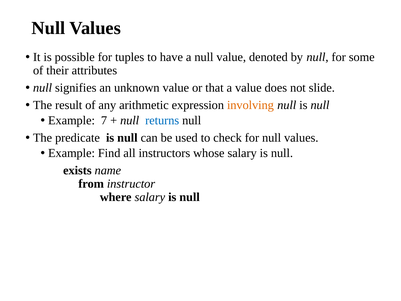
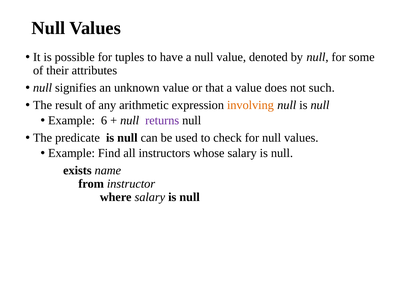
slide: slide -> such (322, 88)
7: 7 -> 6 (104, 120)
returns colour: blue -> purple (162, 120)
